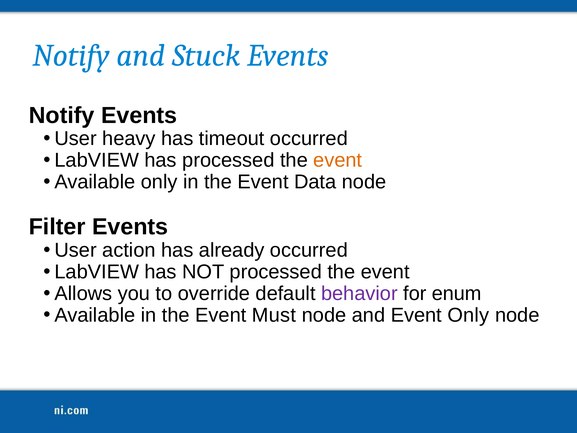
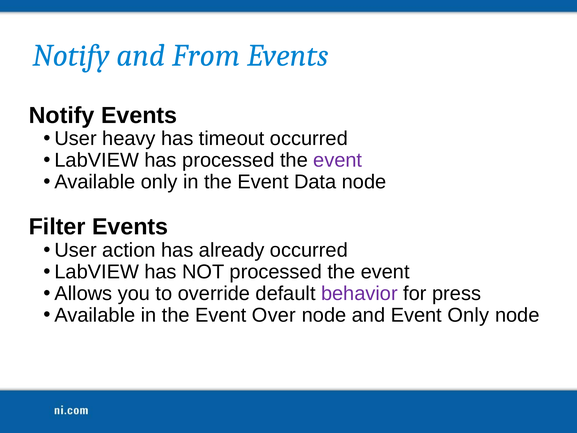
Stuck: Stuck -> From (206, 55)
event colour: orange -> purple (338, 160)
enum: enum -> press (457, 293)
Must: Must -> Over (274, 315)
